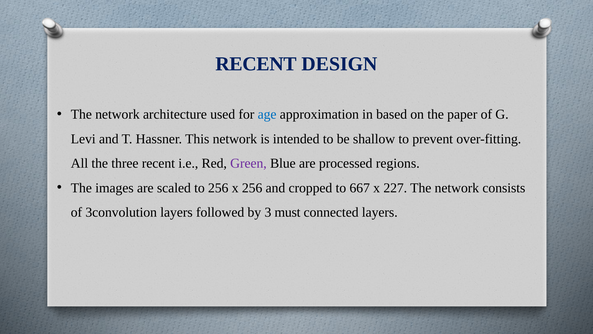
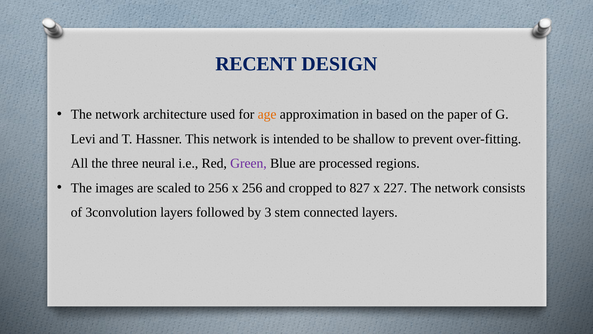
age colour: blue -> orange (267, 114)
three recent: recent -> neural (158, 163)
667: 667 -> 827 (360, 188)
must: must -> stem (287, 212)
